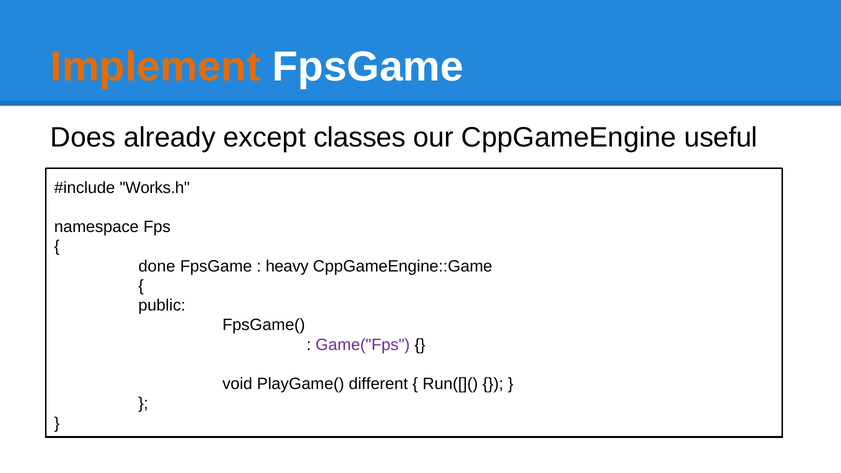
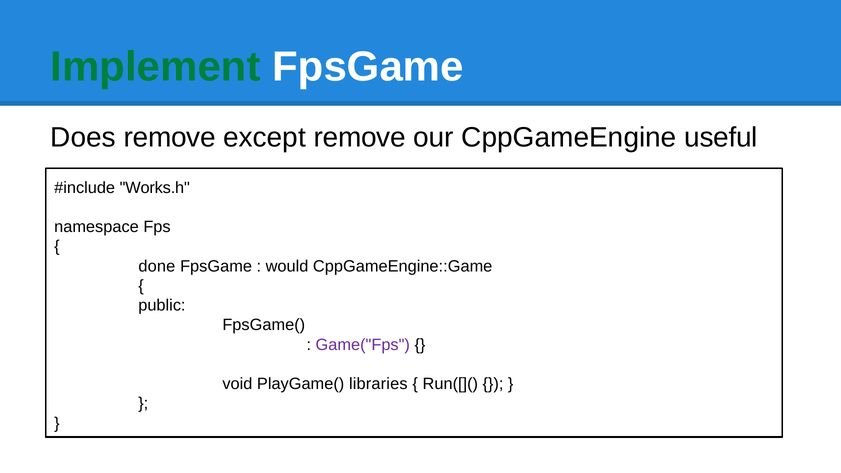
Implement colour: orange -> green (156, 67)
Does already: already -> remove (170, 138)
except classes: classes -> remove (360, 138)
heavy: heavy -> would (287, 266)
different: different -> libraries (378, 384)
